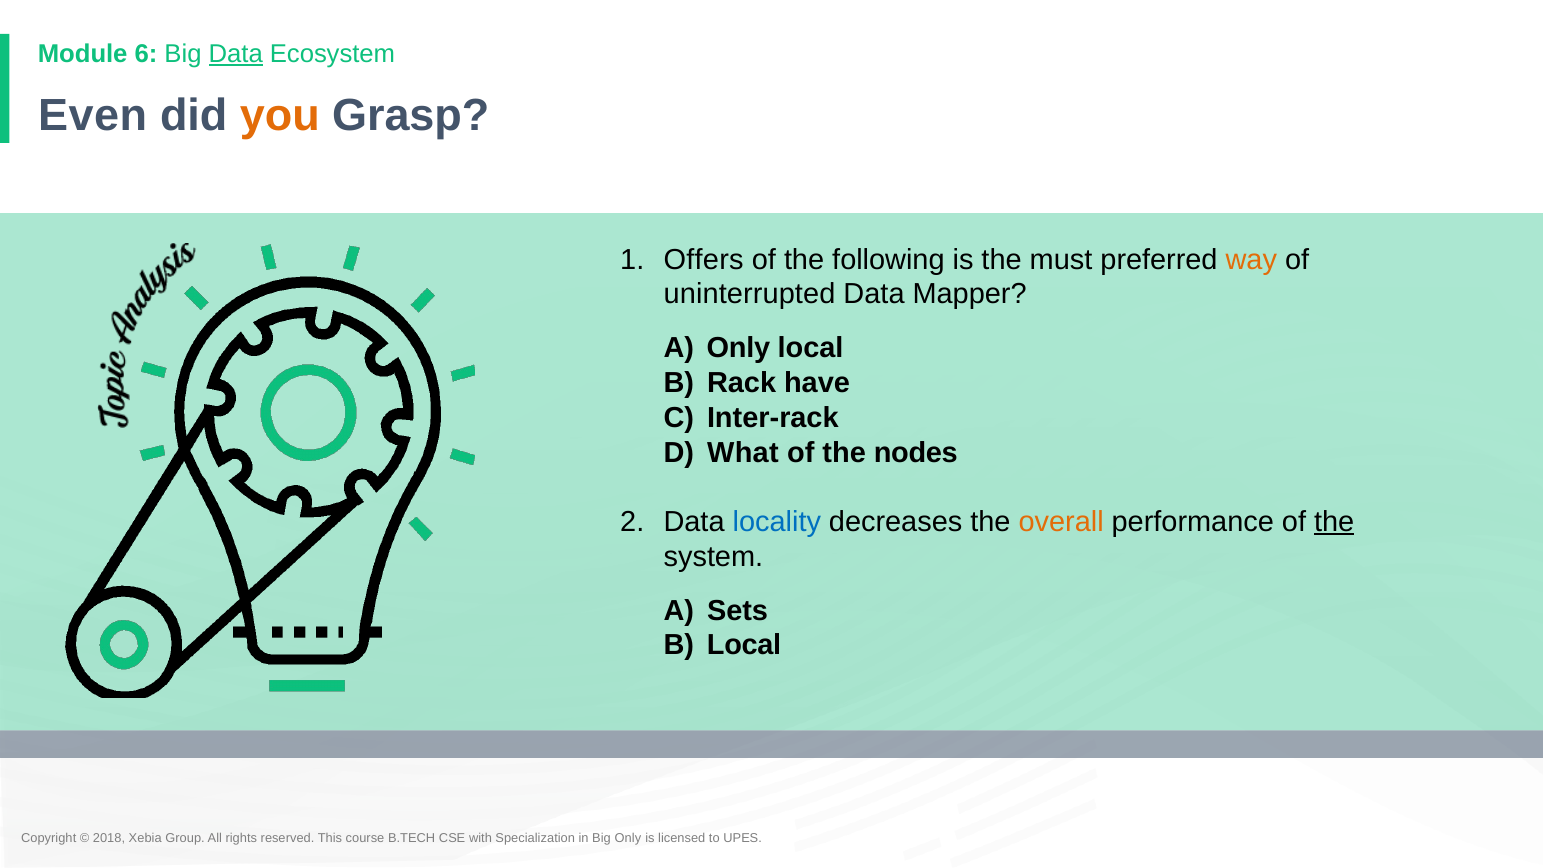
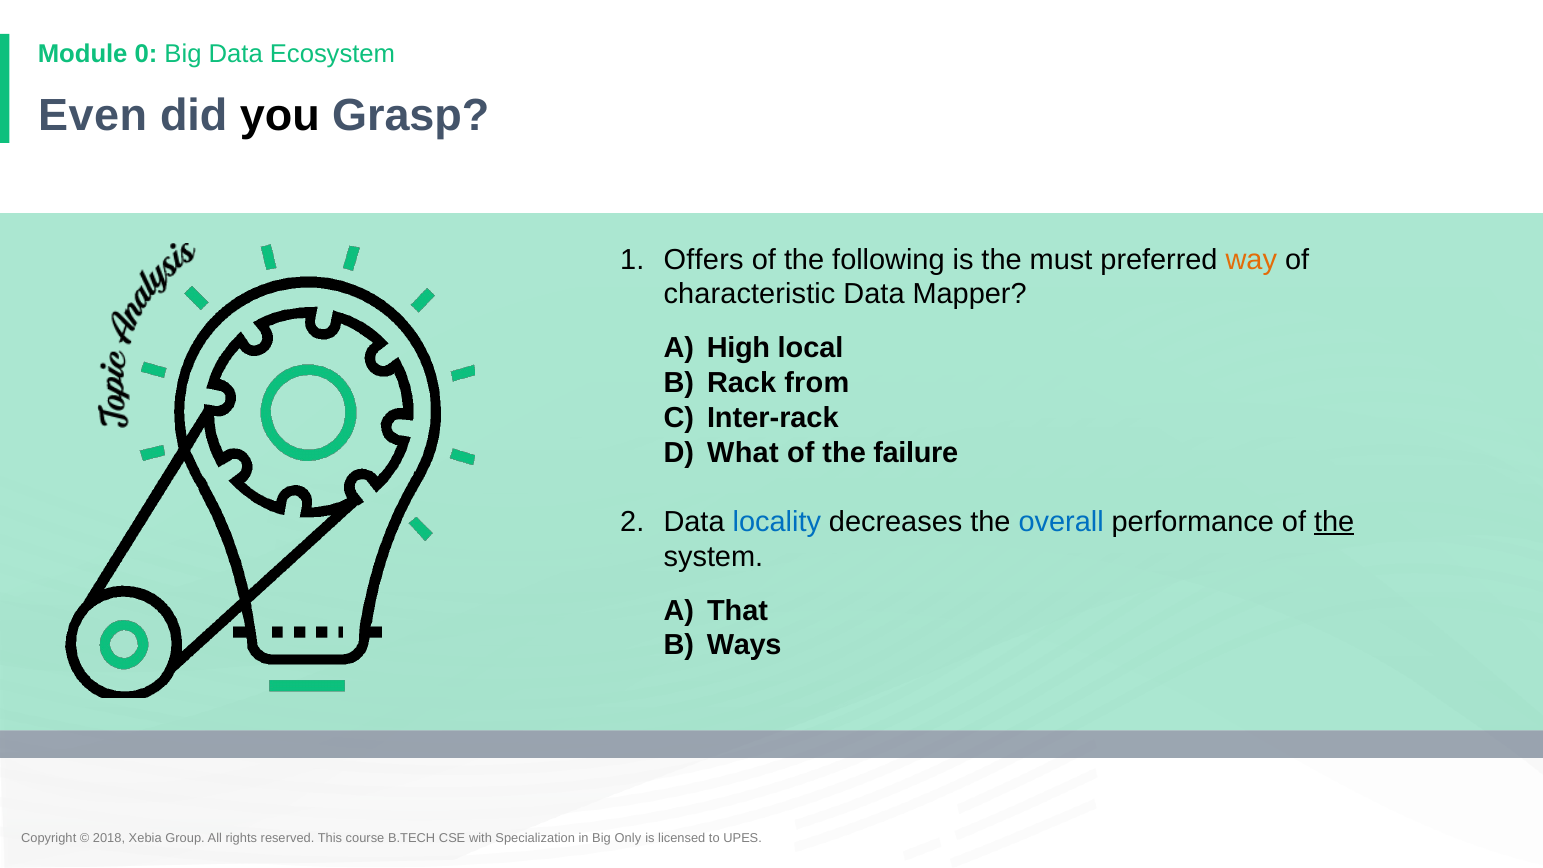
6: 6 -> 0 (146, 54)
Data underline: present -> none (236, 54)
you colour: orange -> black (280, 116)
uninterrupted: uninterrupted -> characteristic (750, 294)
Only: Only -> High (738, 348)
have: have -> from (817, 383)
nodes: nodes -> failure (916, 452)
overall colour: orange -> blue (1061, 522)
Sets: Sets -> That (738, 611)
Local: Local -> Ways (744, 645)
